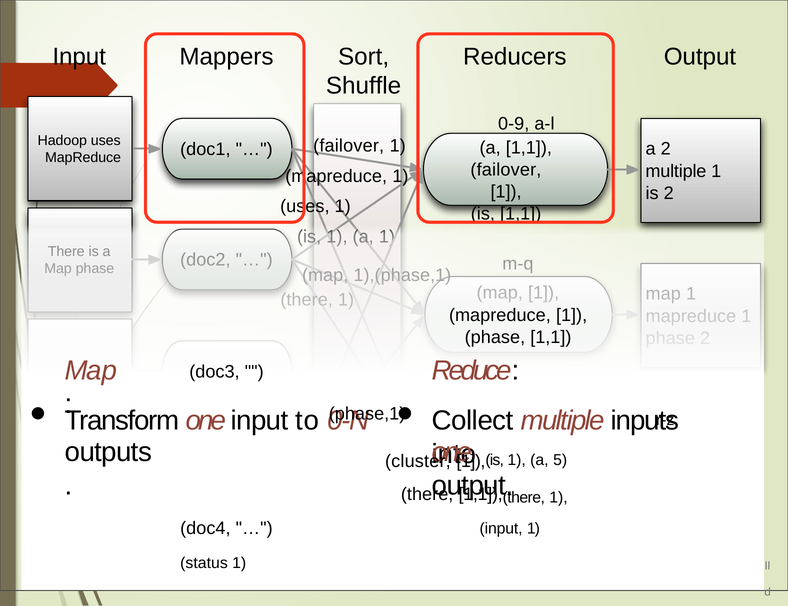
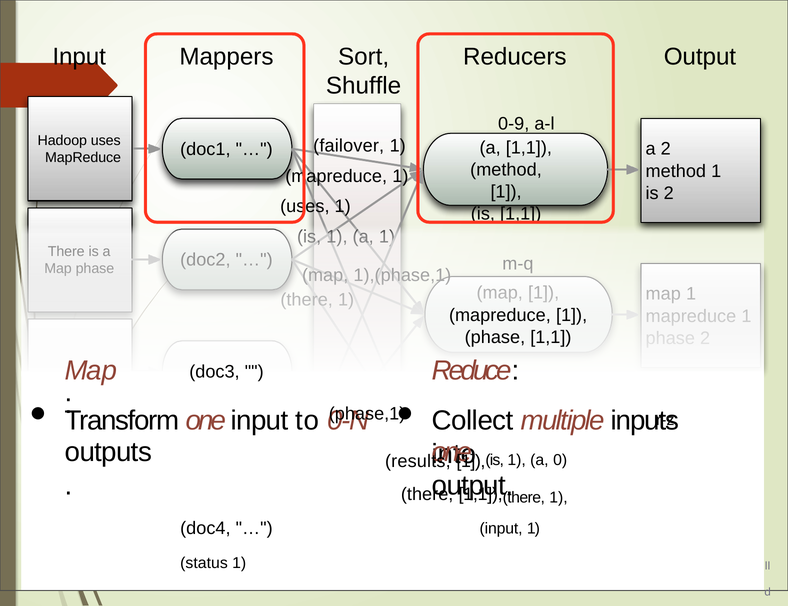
failover: failover -> method (506, 170)
multiple: multiple -> method (676, 171)
cluster: cluster -> results (418, 462)
5: 5 -> 0 (560, 460)
